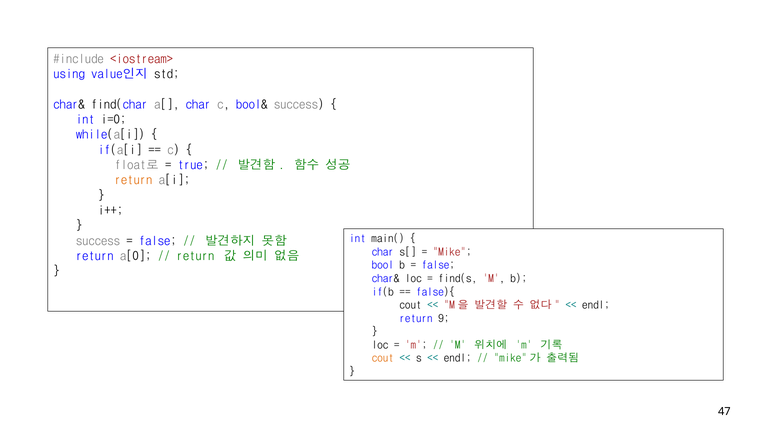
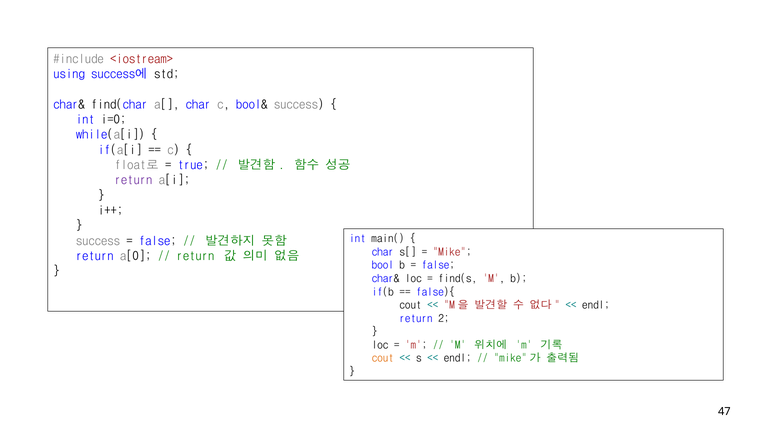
value인지: value인지 -> success에 (119, 74)
return colour: orange -> purple (134, 180)
9: 9 -> 2 (444, 318)
